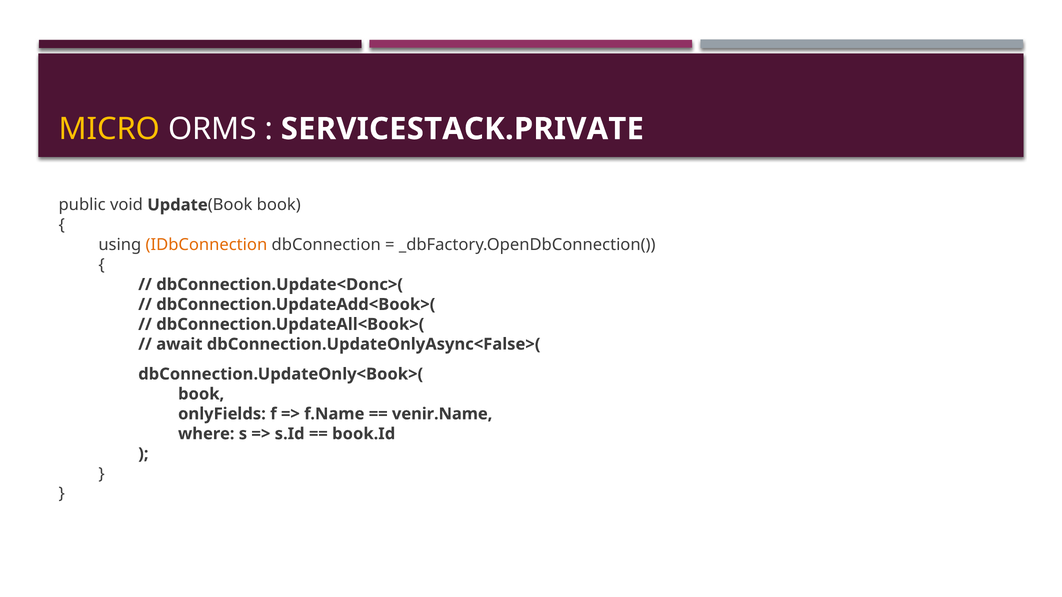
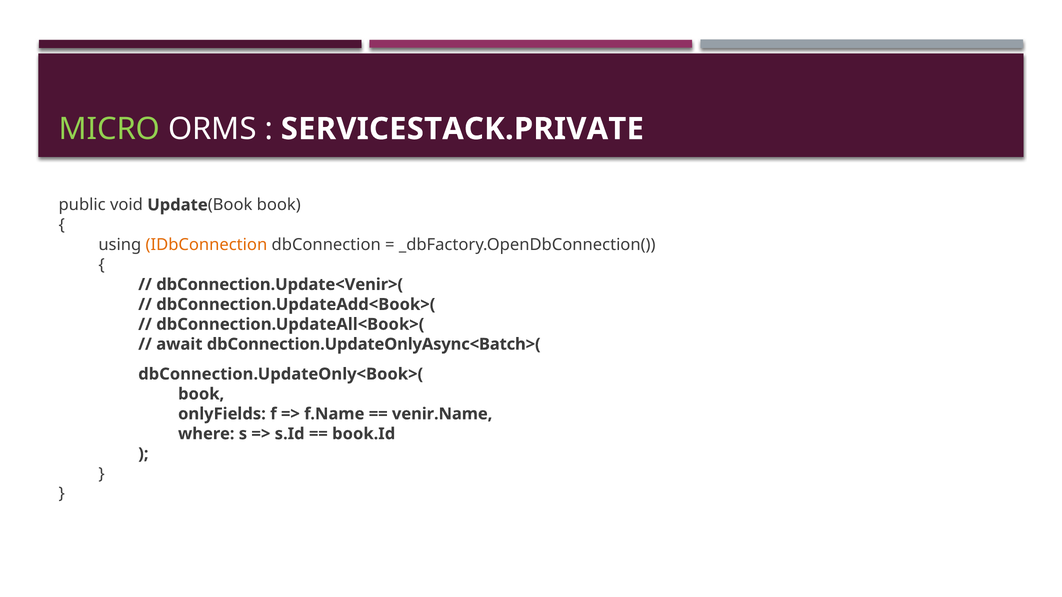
MICRO colour: yellow -> light green (109, 129)
dbConnection.Update<Donc>(: dbConnection.Update<Donc>( -> dbConnection.Update<Venir>( (280, 285)
dbConnection.UpdateOnlyAsync<False>(: dbConnection.UpdateOnlyAsync<False>( -> dbConnection.UpdateOnlyAsync<Batch>( (374, 344)
